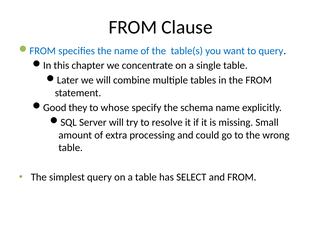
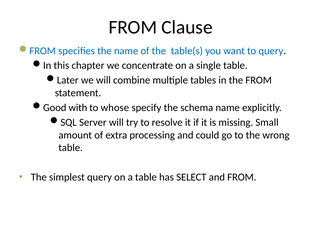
they: they -> with (78, 108)
